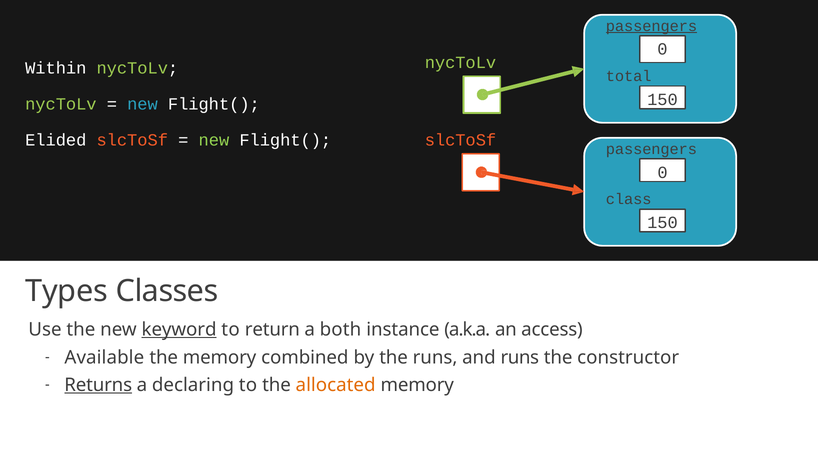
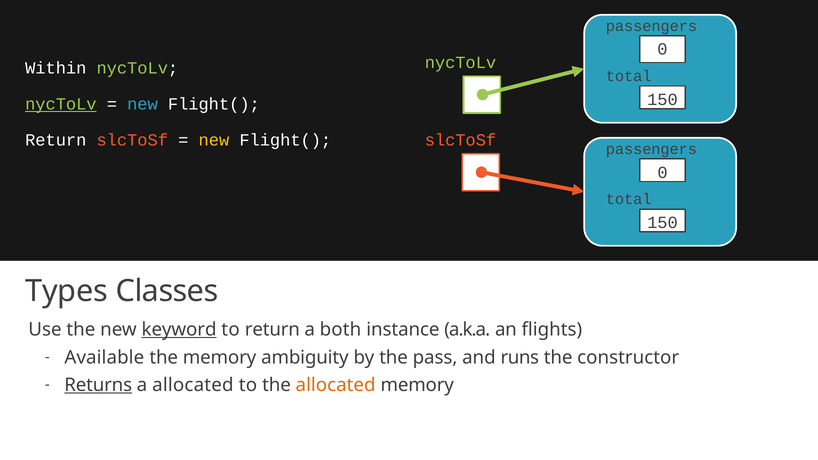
passengers underline: present -> none (651, 26)
nycToLv underline: none -> present (61, 104)
Elided: Elided -> Return (56, 140)
new colour: light green -> yellow (214, 140)
class: class -> total (629, 199)
access: access -> flights (552, 330)
combined: combined -> ambiguity (305, 358)
the runs: runs -> pass (435, 358)
a declaring: declaring -> allocated (193, 385)
